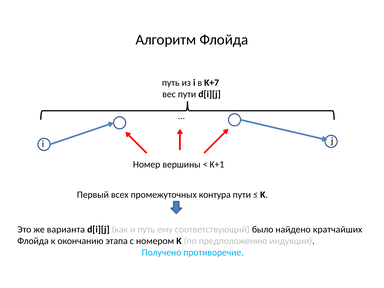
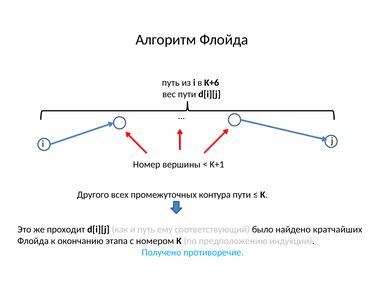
K+7: K+7 -> K+6 (212, 83)
Первый: Первый -> Другого (93, 195)
варианта: варианта -> проходит (66, 229)
